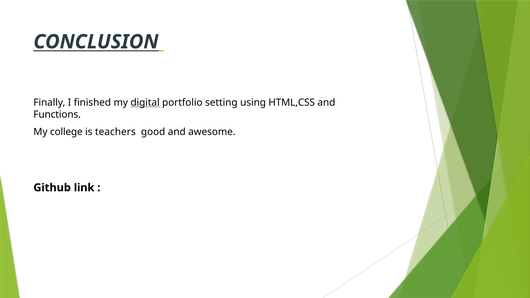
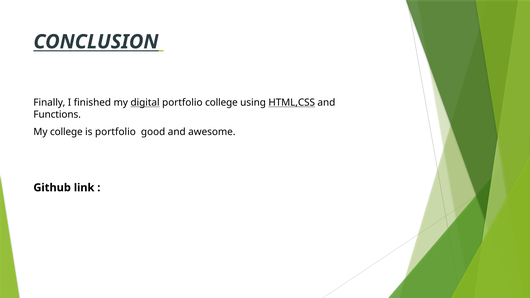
portfolio setting: setting -> college (221, 103)
HTML,CSS underline: none -> present (292, 103)
is teachers: teachers -> portfolio (115, 132)
